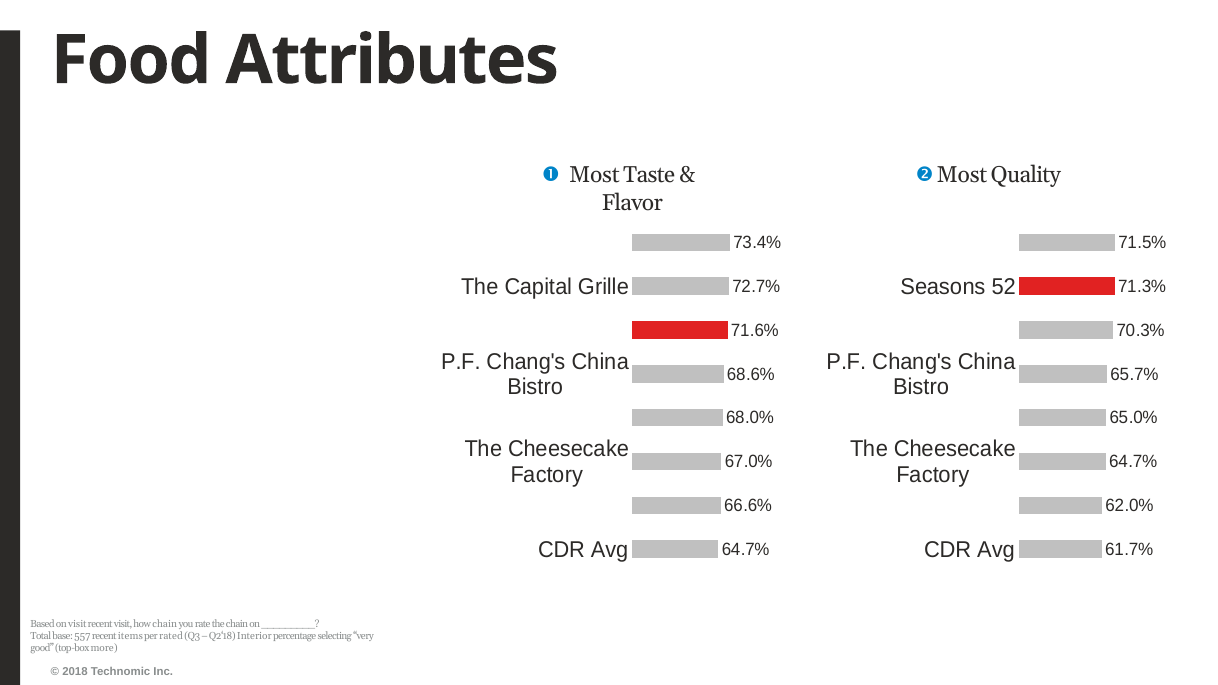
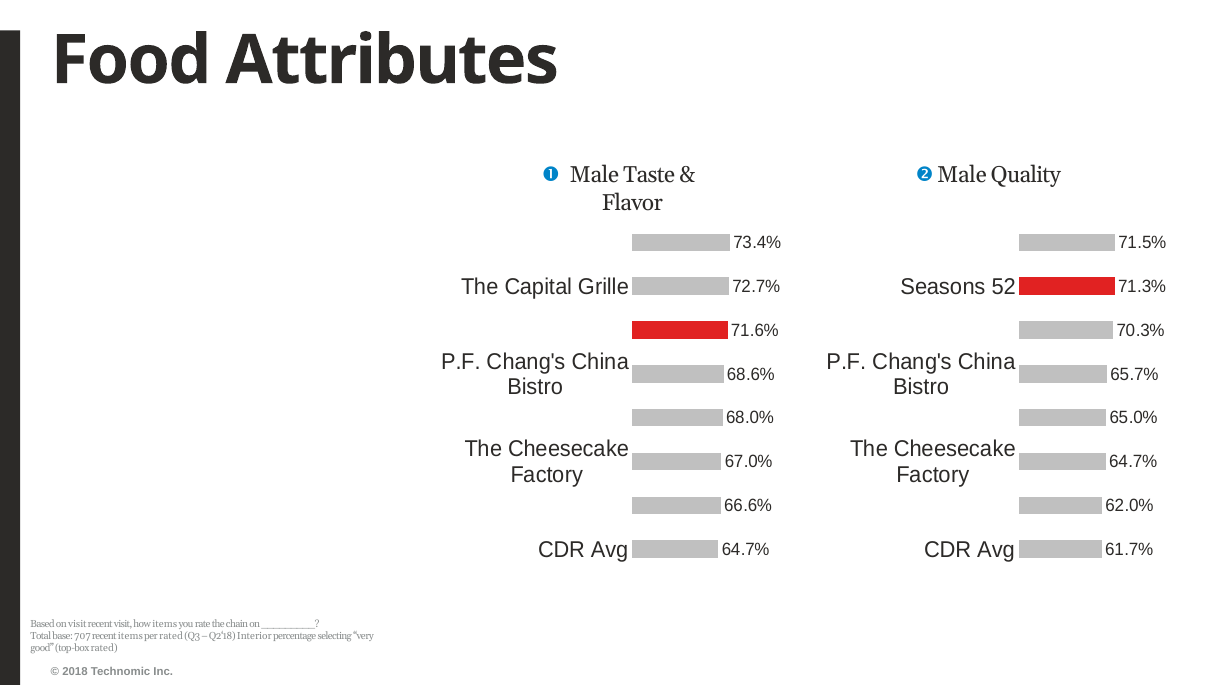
Most: Most -> Male (594, 175)
Most: Most -> Male (962, 175)
how chain: chain -> items (165, 624)
557: 557 -> 707 (82, 636)
top-box more: more -> rated (104, 649)
